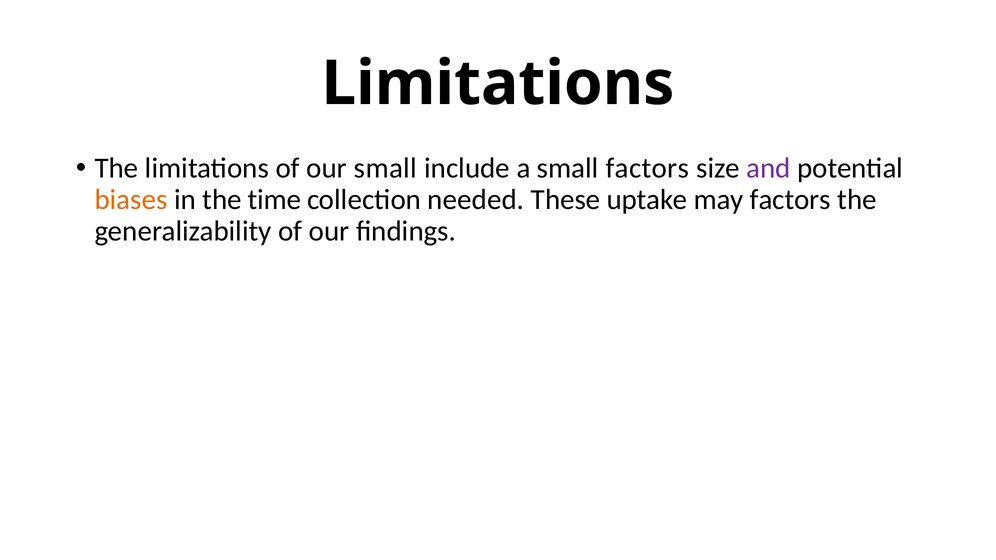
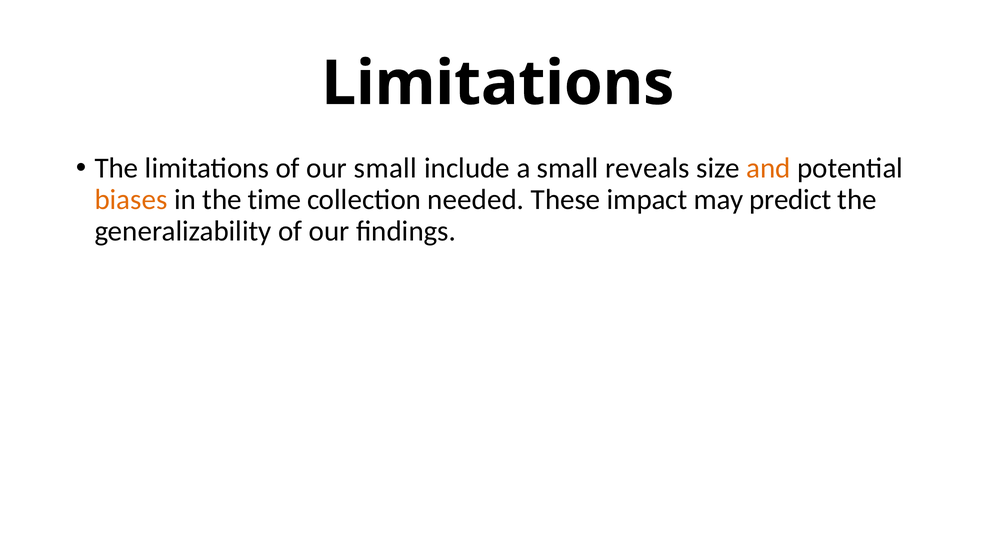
small factors: factors -> reveals (648, 168)
and colour: purple -> orange (768, 168)
uptake: uptake -> impact (647, 200)
may factors: factors -> predict (790, 200)
